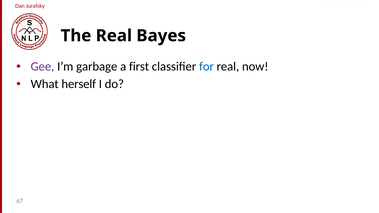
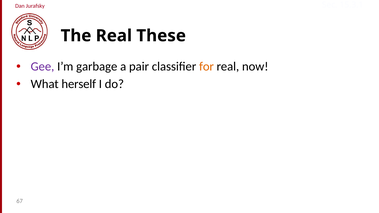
Bayes: Bayes -> These (161, 36)
first: first -> pair (139, 66)
for colour: blue -> orange (206, 66)
